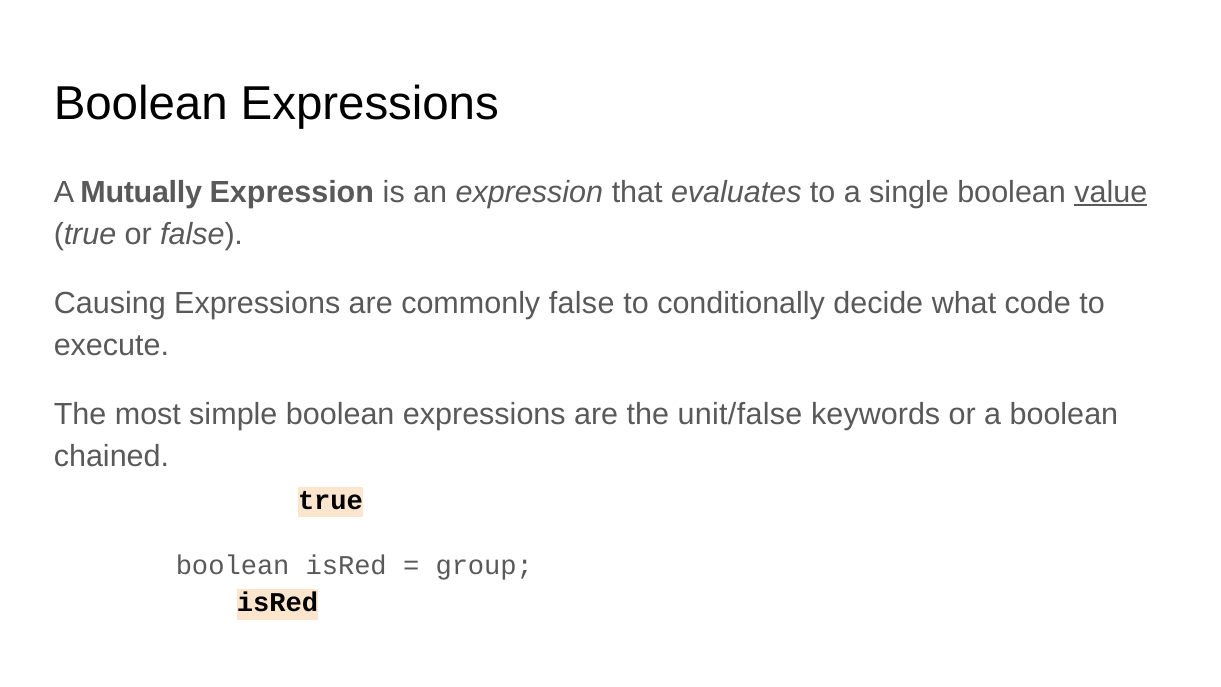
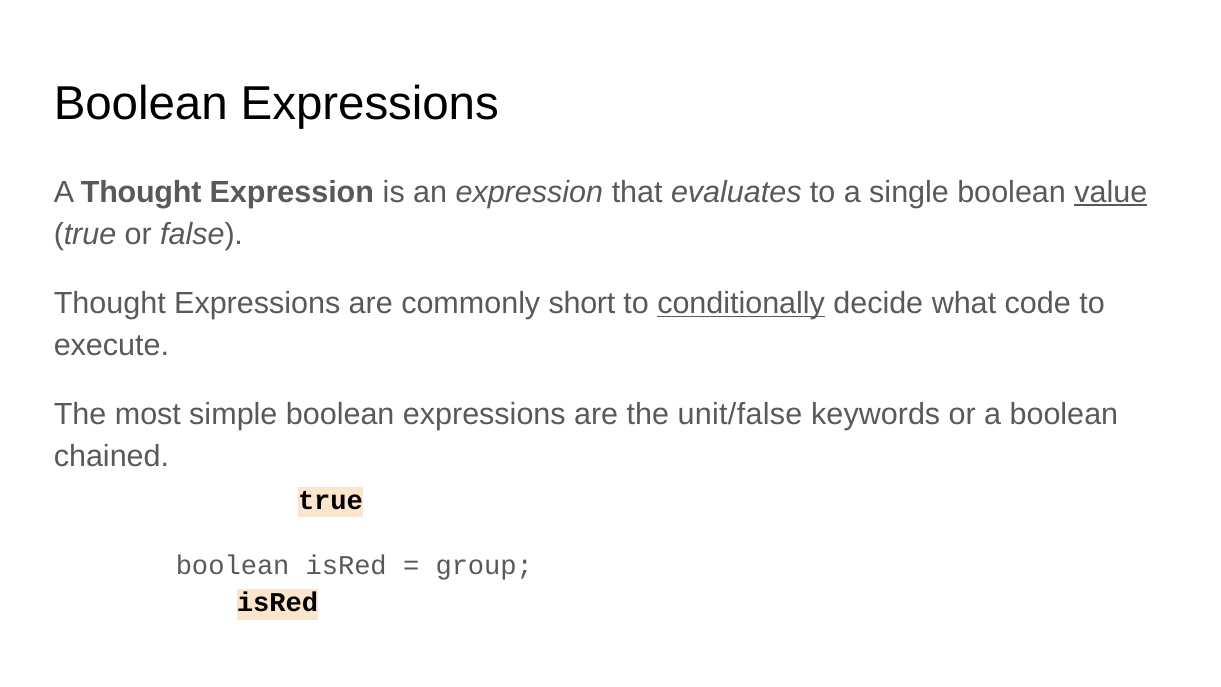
A Mutually: Mutually -> Thought (141, 192)
Causing: Causing -> Thought (110, 303)
commonly false: false -> short (582, 303)
conditionally underline: none -> present (741, 303)
